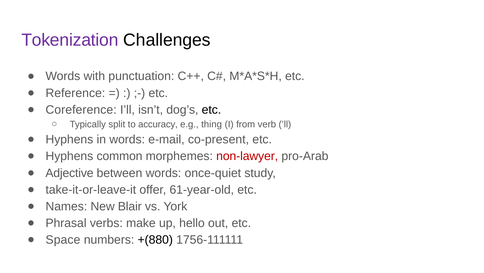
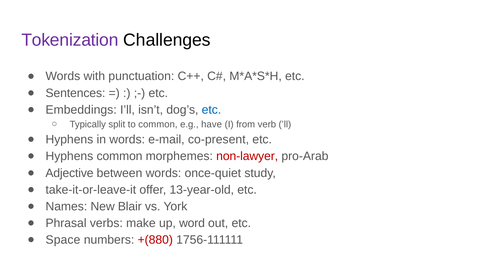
Reference: Reference -> Sentences (75, 93)
Coreference: Coreference -> Embeddings (81, 109)
etc colour: black -> blue (211, 109)
to accuracy: accuracy -> common (158, 124)
thing: thing -> have (212, 124)
61-year-old: 61-year-old -> 13-year-old (202, 189)
hello: hello -> word (192, 223)
+(880 colour: black -> red (155, 239)
